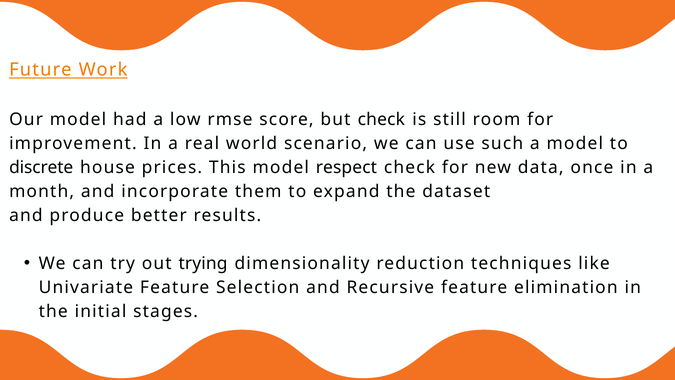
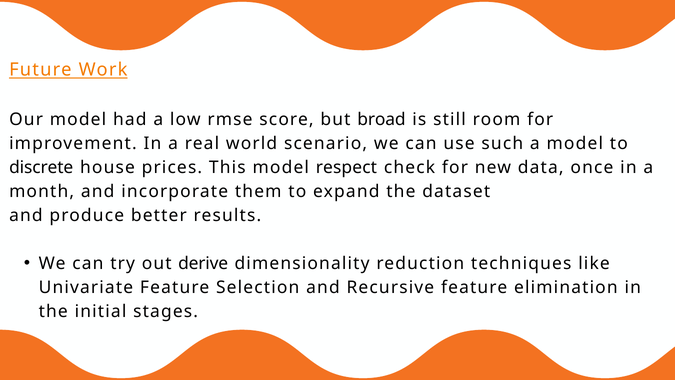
but check: check -> broad (381, 119)
trying: trying -> derive (203, 263)
